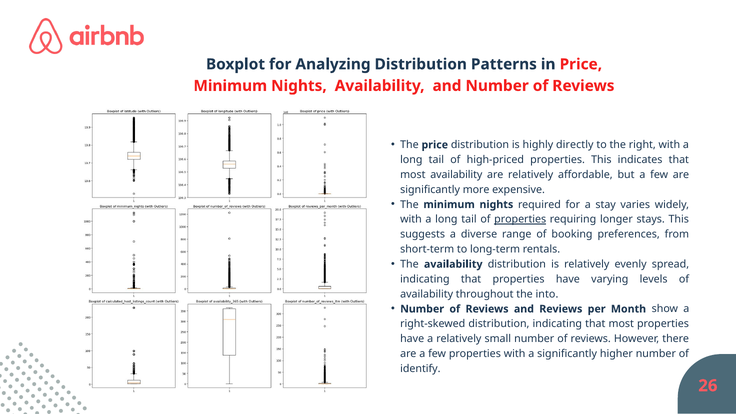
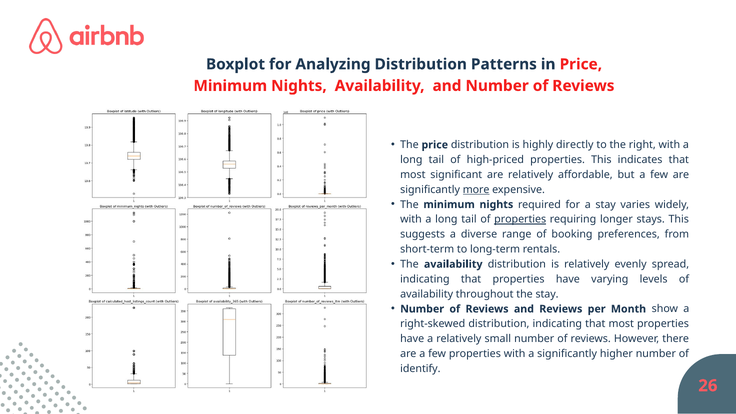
most availability: availability -> significant (456, 175)
more underline: none -> present (476, 190)
the into: into -> stay (547, 294)
